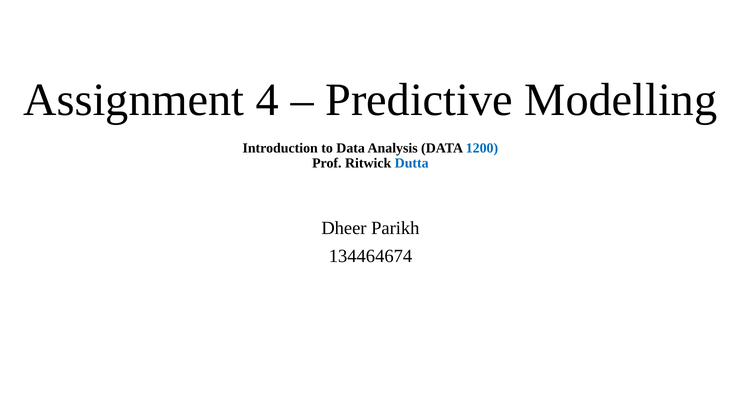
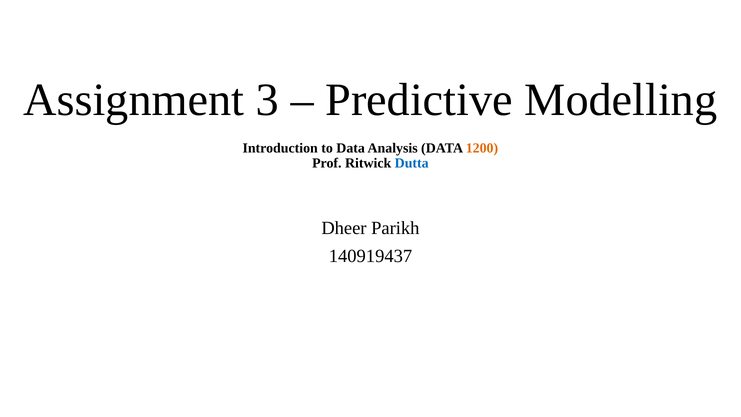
4: 4 -> 3 (267, 100)
1200 colour: blue -> orange (482, 148)
134464674: 134464674 -> 140919437 (371, 256)
